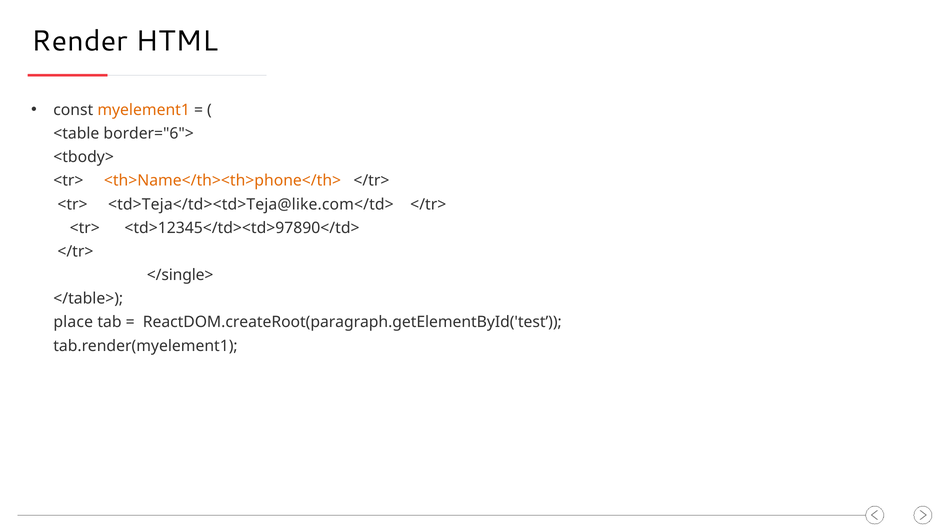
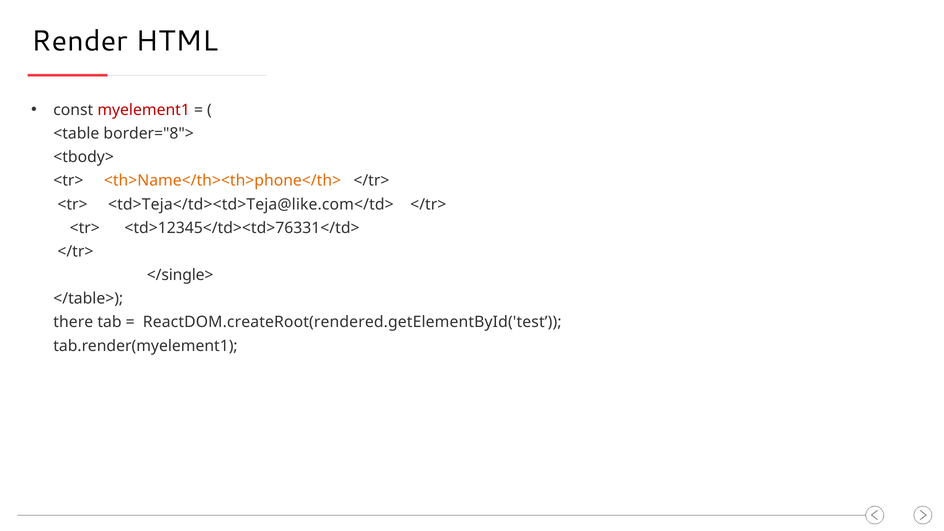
myelement1 colour: orange -> red (144, 110)
border="6">: border="6"> -> border="8"> (149, 134)
<td>12345</td><td>97890</td>: <td>12345</td><td>97890</td> -> <td>12345</td><td>76331</td> (242, 228)
place: place -> there (73, 322)
ReactDOM.createRoot(paragraph.getElementById('test: ReactDOM.createRoot(paragraph.getElementById('test -> ReactDOM.createRoot(rendered.getElementById('test (352, 322)
